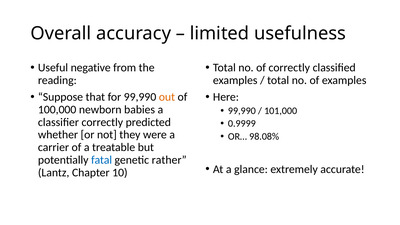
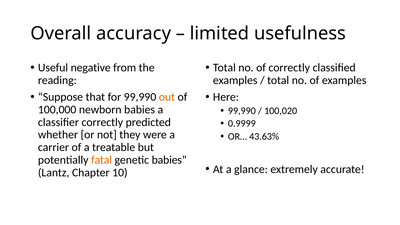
101,000: 101,000 -> 100,020 (281, 111)
98.08%: 98.08% -> 43.63% (264, 137)
fatal colour: blue -> orange (102, 160)
genetic rather: rather -> babies (169, 160)
